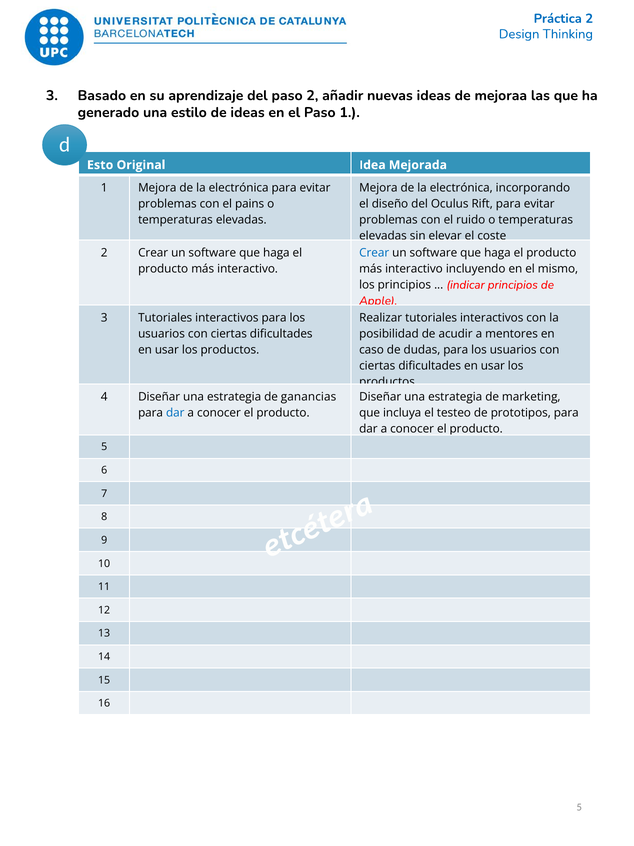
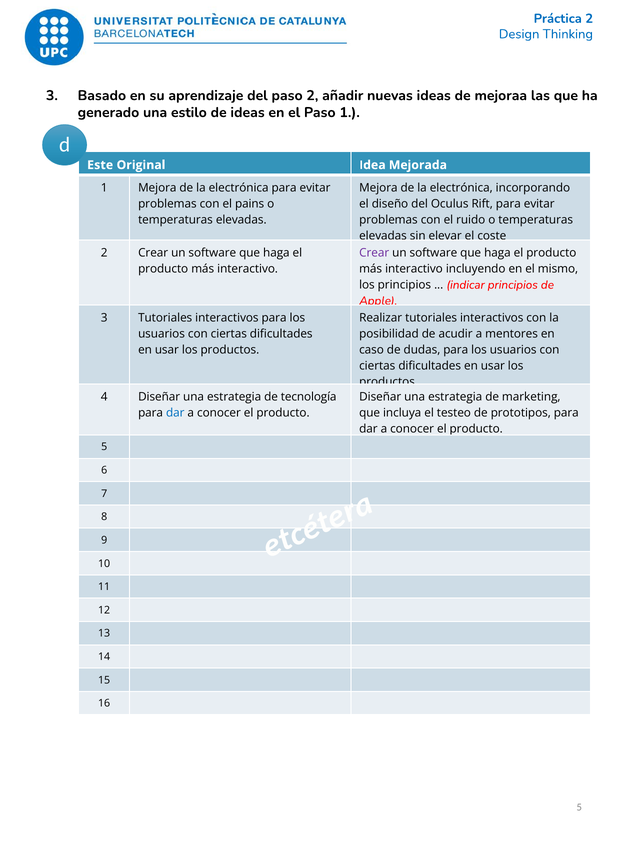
Esto: Esto -> Este (100, 165)
Crear colour: blue -> purple (374, 253)
ganancias: ganancias -> tecnología (309, 397)
